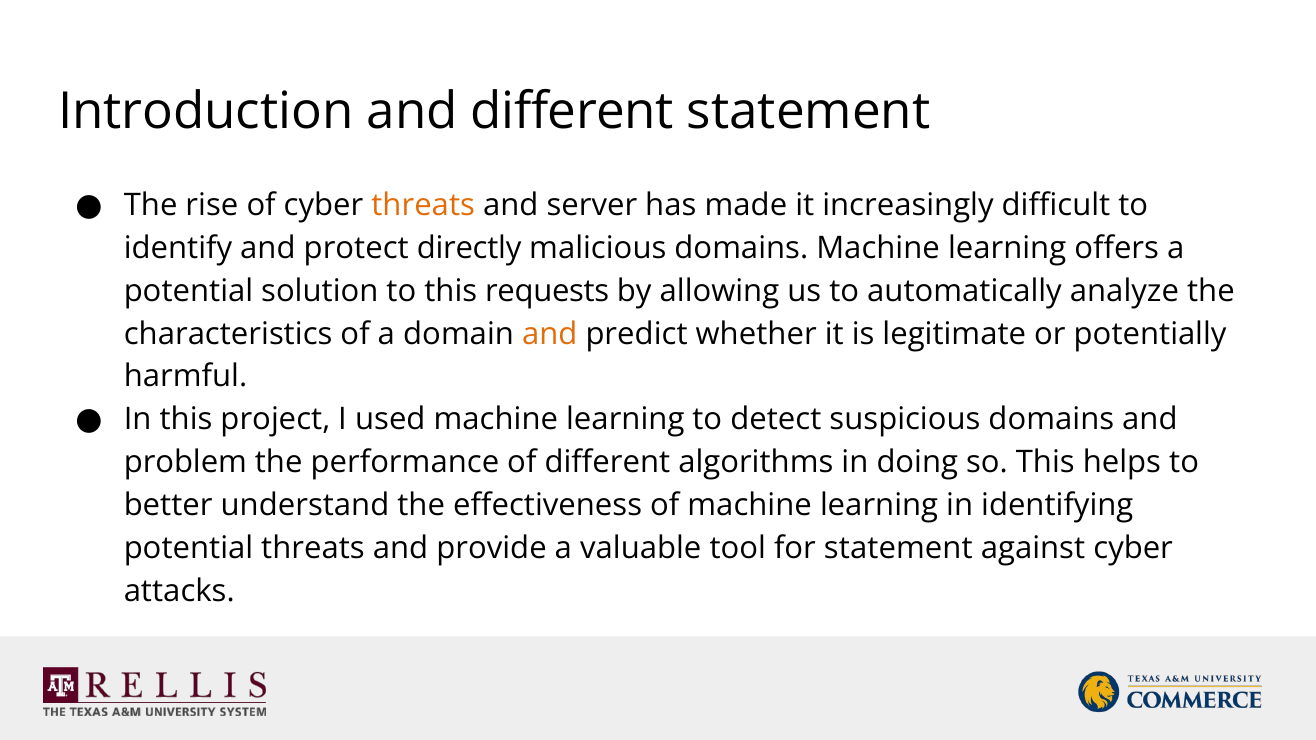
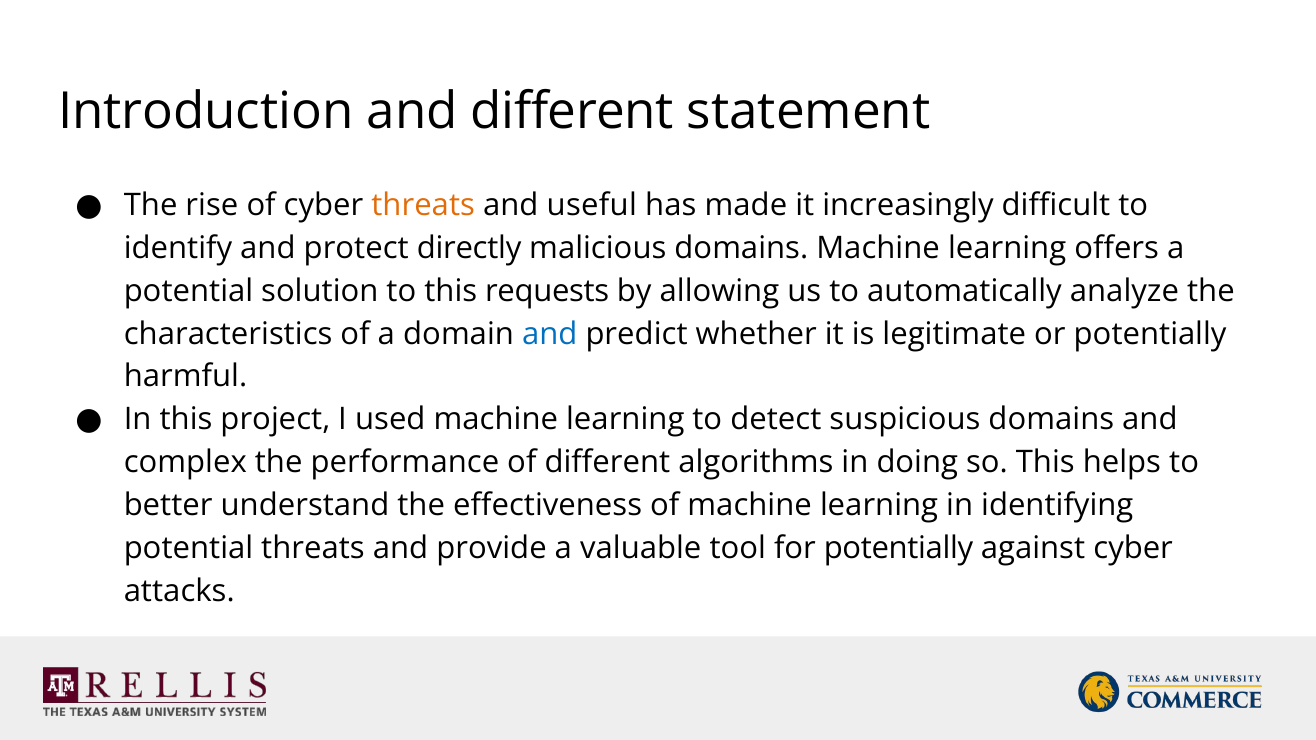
server: server -> useful (592, 205)
and colour: orange -> blue (550, 334)
problem: problem -> complex (185, 462)
for statement: statement -> potentially (899, 548)
